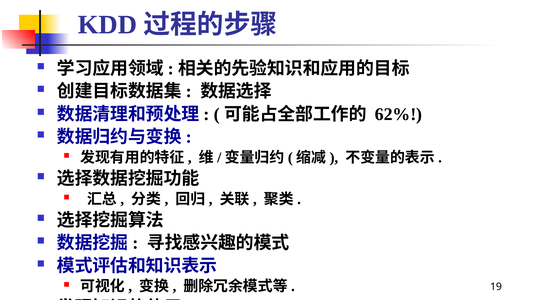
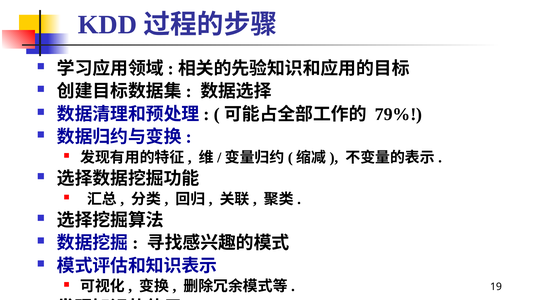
62%: 62% -> 79% (399, 114)
